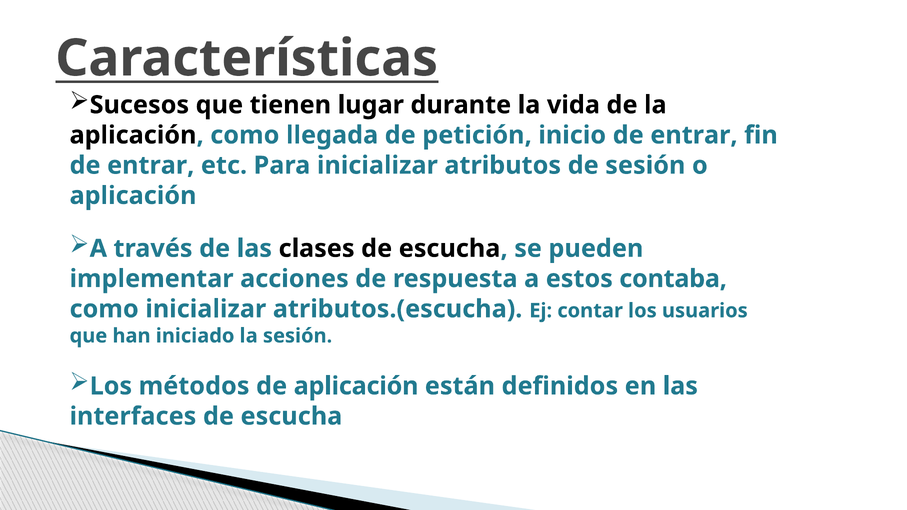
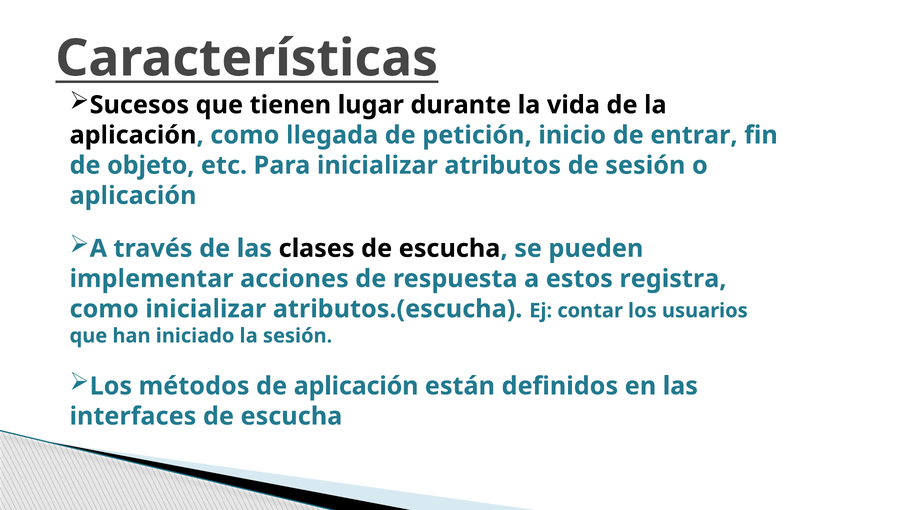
entrar: entrar -> objeto (151, 165)
contaba: contaba -> registra (673, 279)
